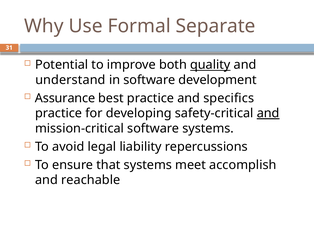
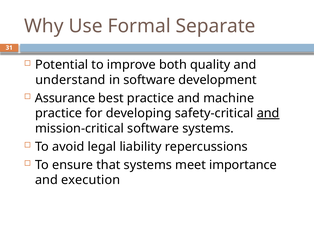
quality underline: present -> none (210, 65)
specifics: specifics -> machine (229, 98)
accomplish: accomplish -> importance (243, 165)
reachable: reachable -> execution (91, 180)
